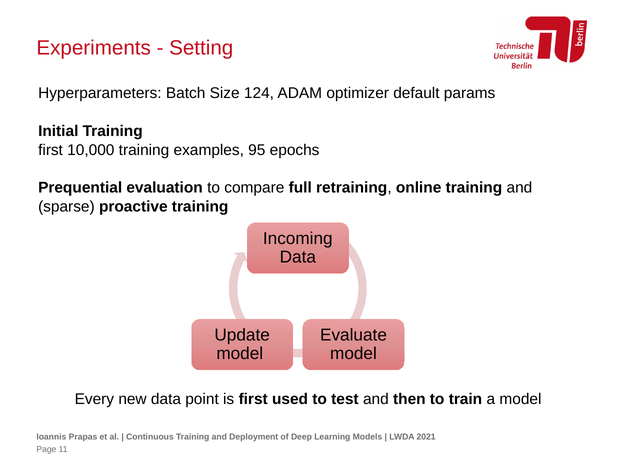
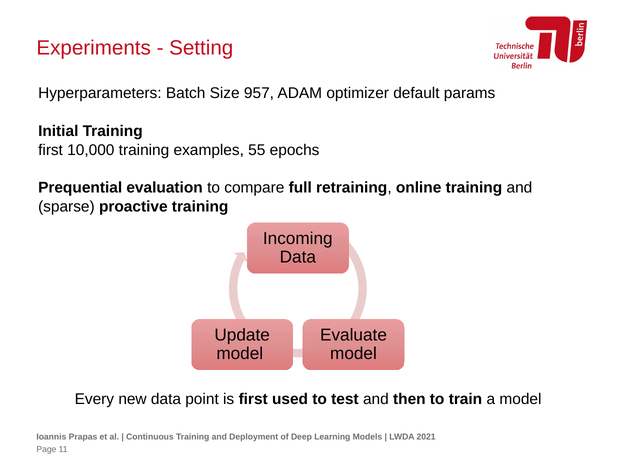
124: 124 -> 957 (259, 93)
95: 95 -> 55 (257, 150)
